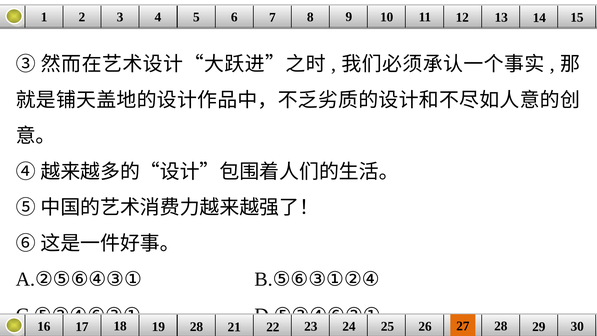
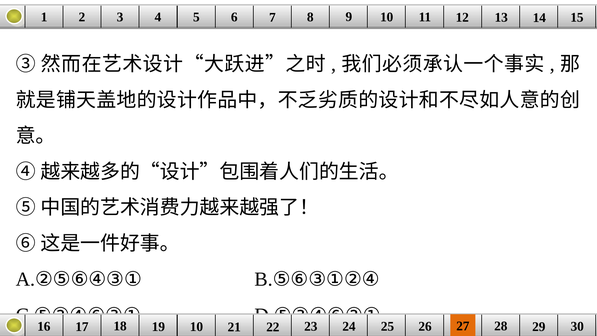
19 28: 28 -> 10 (196, 327)
